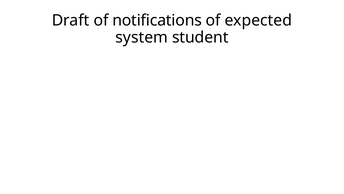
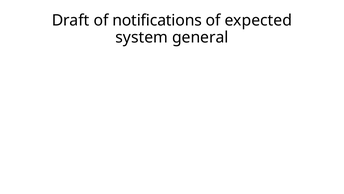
student: student -> general (200, 37)
